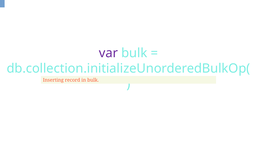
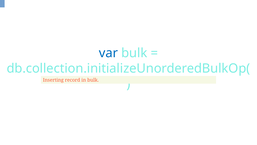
var colour: purple -> blue (108, 53)
